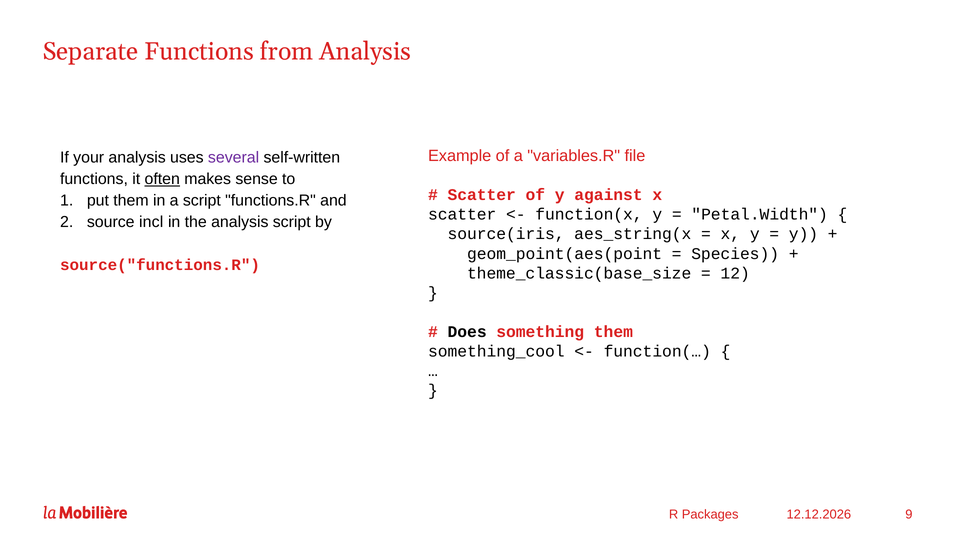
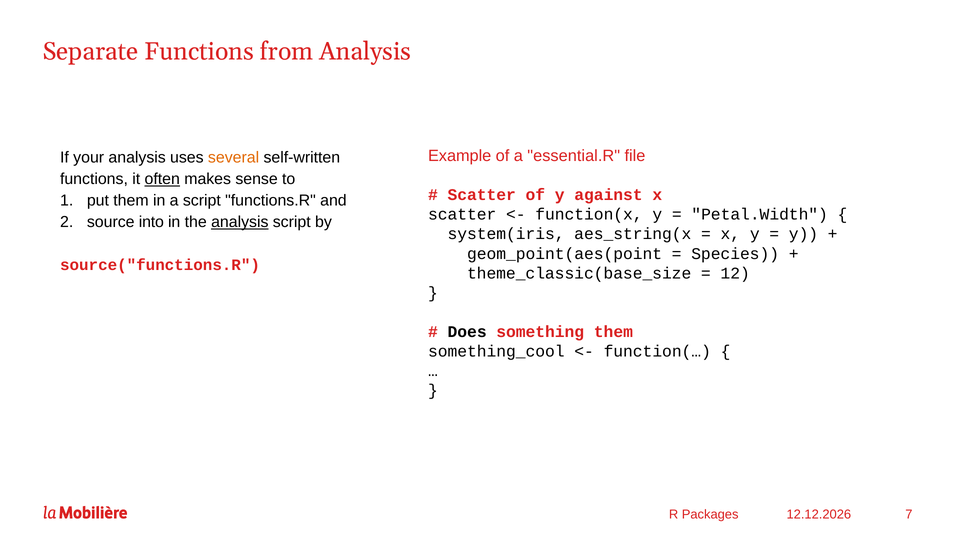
variables.R: variables.R -> essential.R (574, 156)
several colour: purple -> orange (234, 158)
incl: incl -> into (151, 222)
analysis underline: none -> present (240, 222)
source(iris: source(iris -> system(iris (506, 234)
9: 9 -> 7 (909, 515)
